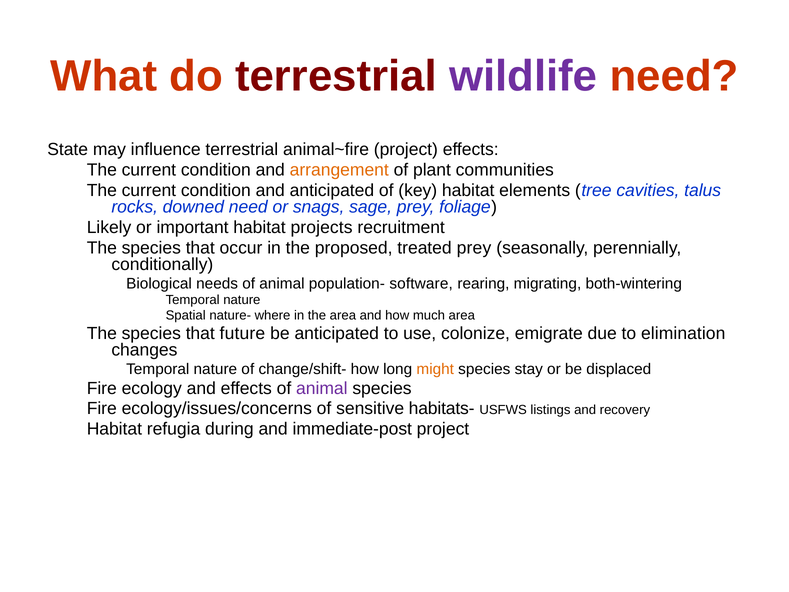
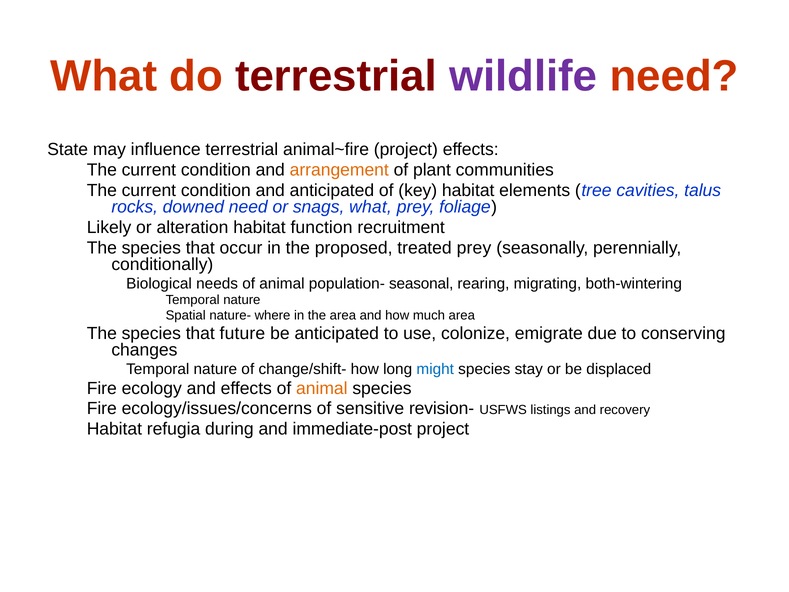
snags sage: sage -> what (371, 207)
important: important -> alteration (192, 227)
projects: projects -> function (322, 227)
software: software -> seasonal (421, 283)
elimination: elimination -> conserving (683, 333)
might colour: orange -> blue (435, 369)
animal colour: purple -> orange (322, 388)
habitats-: habitats- -> revision- (442, 408)
